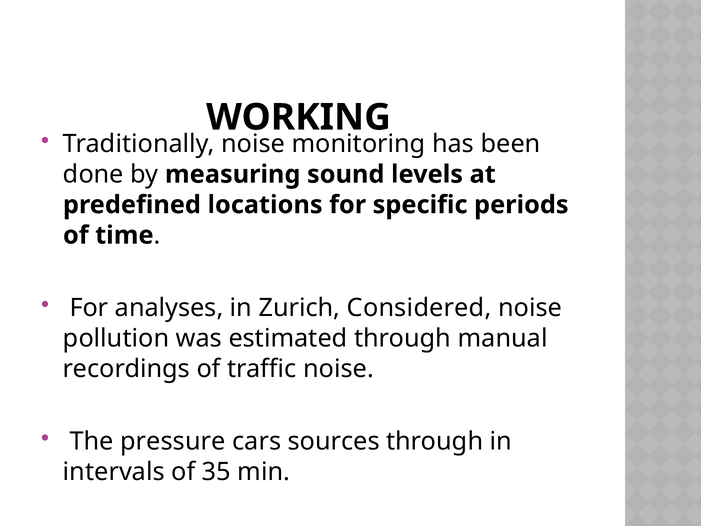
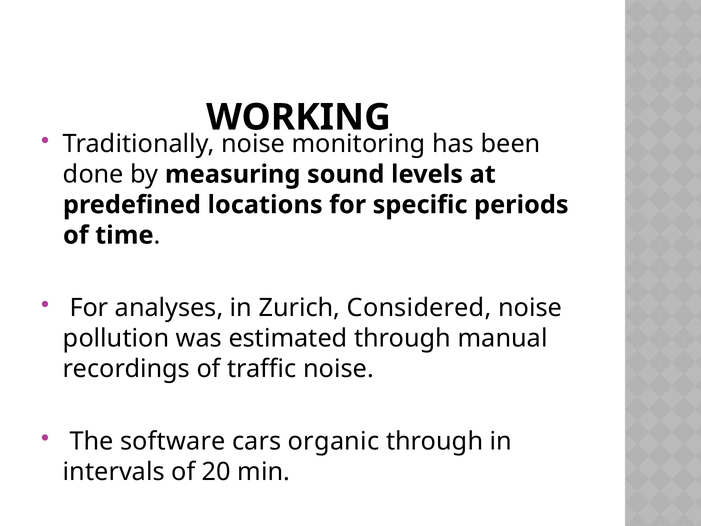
pressure: pressure -> software (173, 441)
sources: sources -> organic (334, 441)
35: 35 -> 20 (216, 472)
